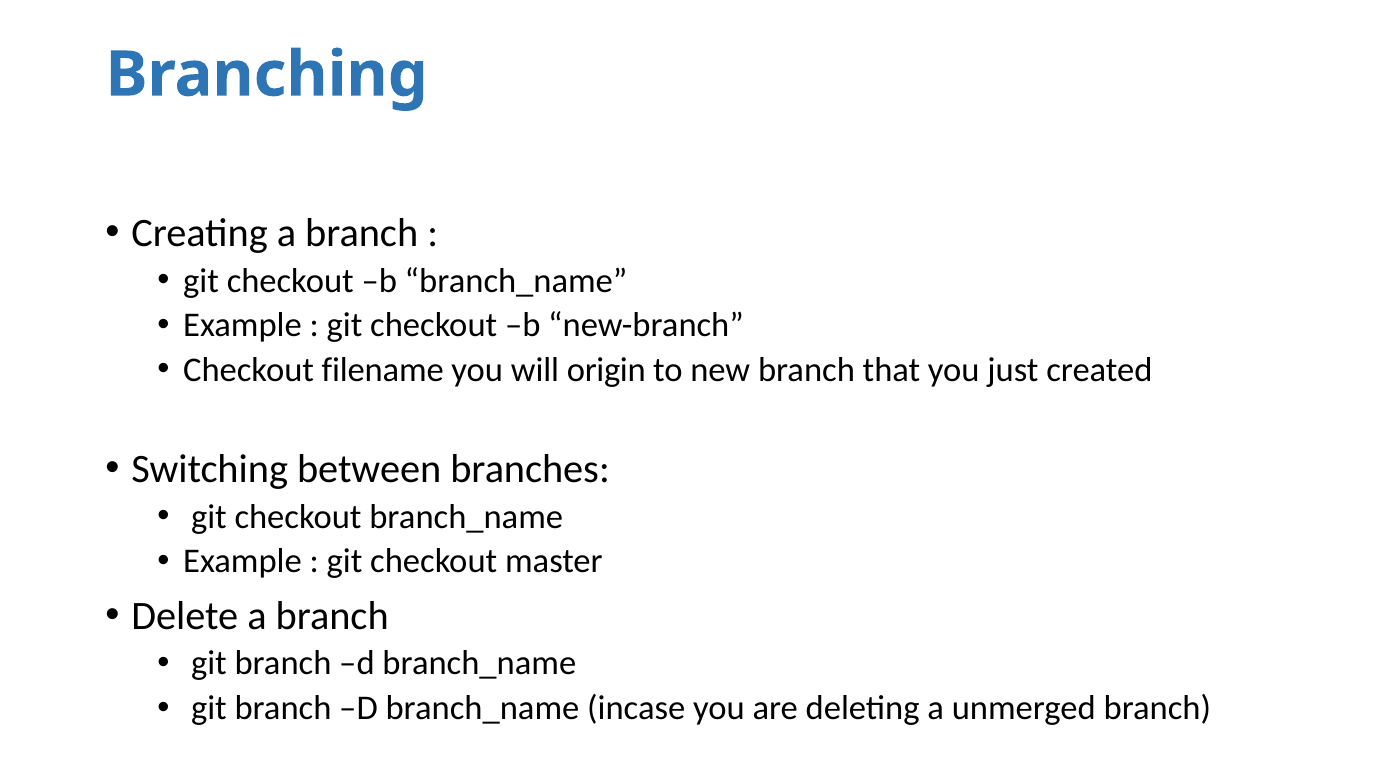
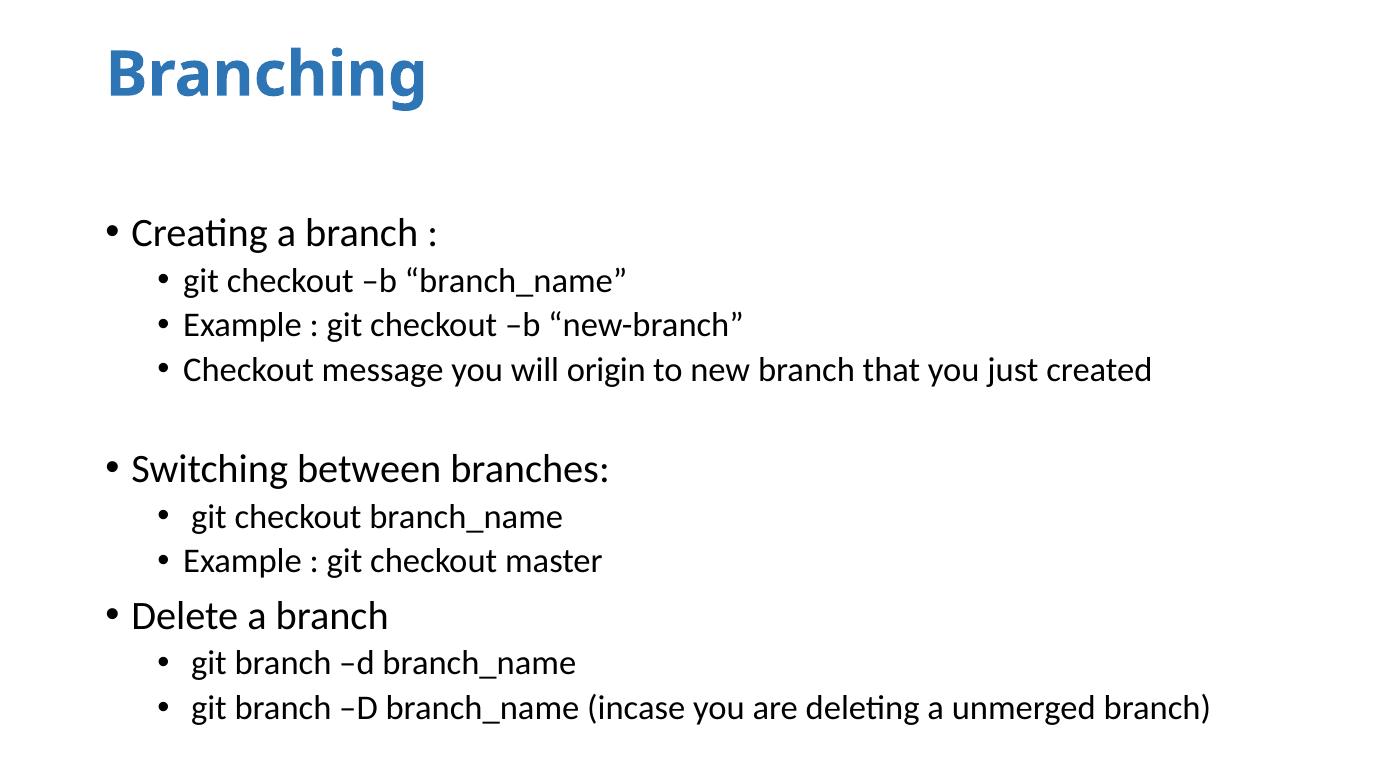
filename: filename -> message (383, 370)
